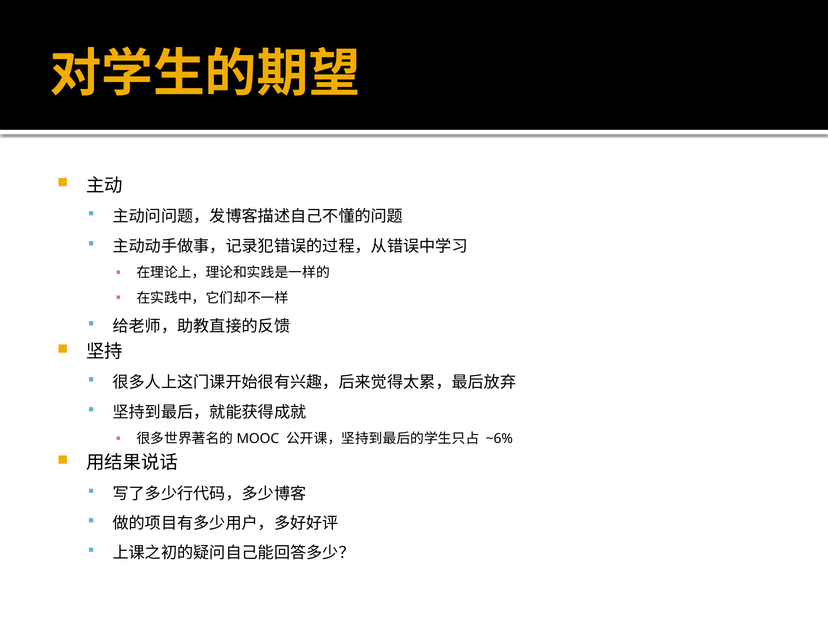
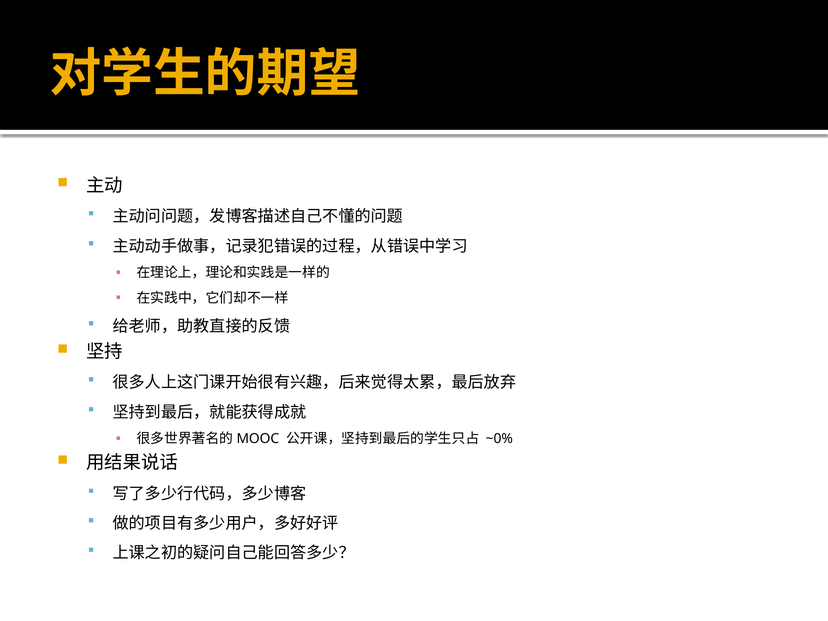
~6%: ~6% -> ~0% (499, 439)
